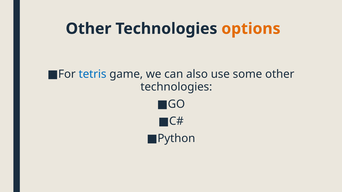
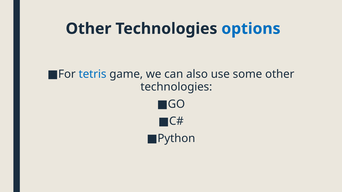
options colour: orange -> blue (251, 29)
